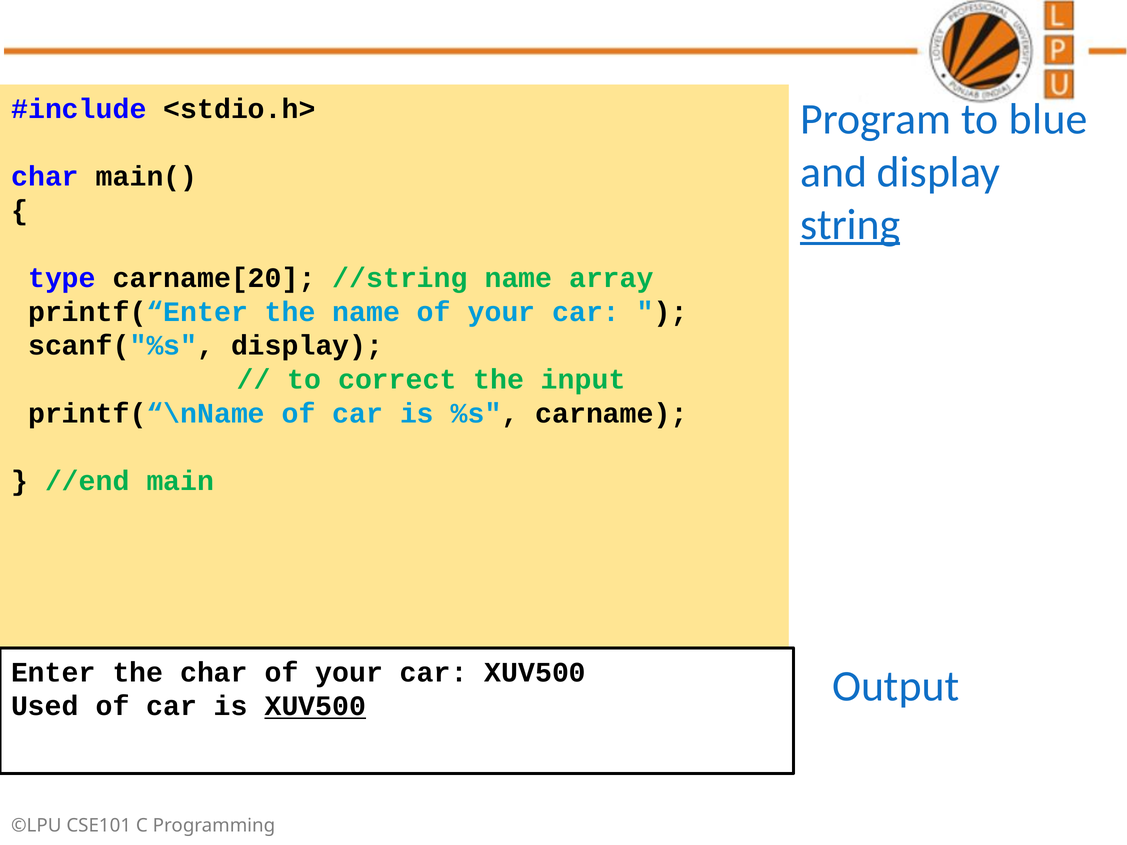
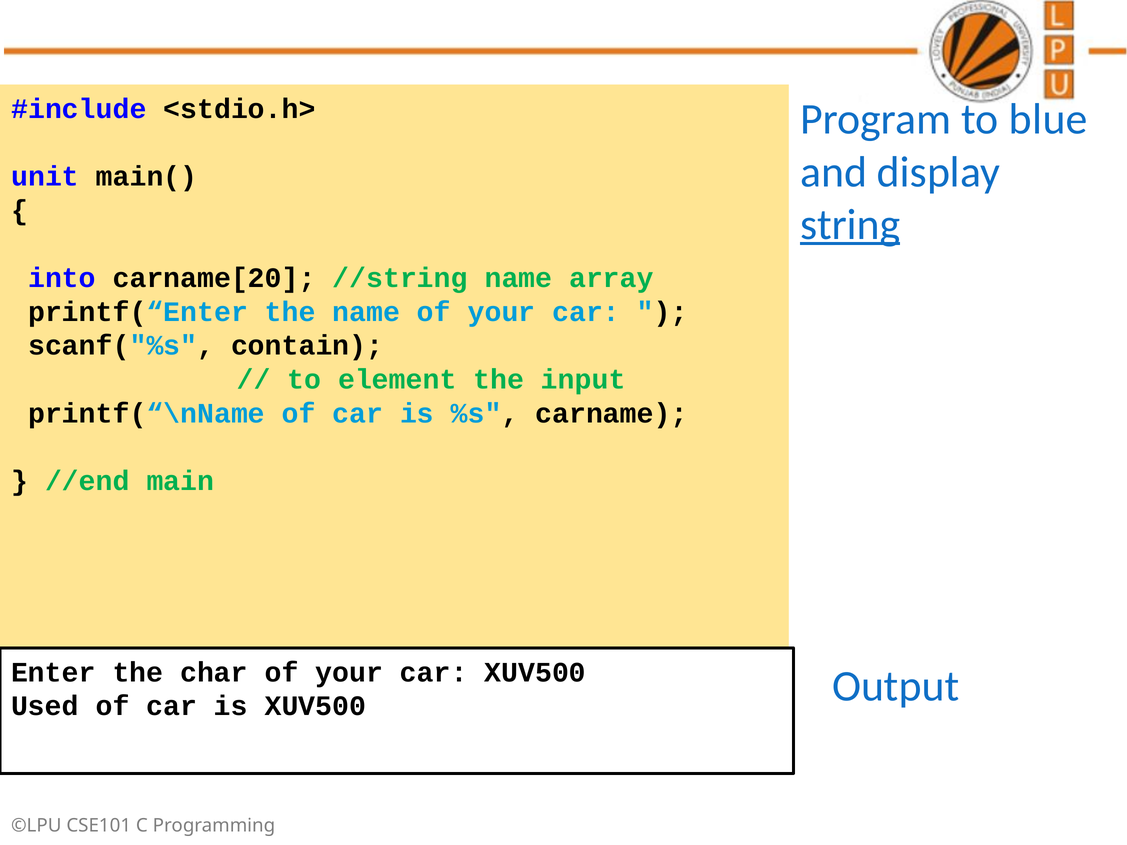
char: char -> unit (45, 177)
type: type -> into (62, 278)
scanf("%s display: display -> contain (307, 346)
correct: correct -> element (397, 380)
XUV500 underline: present -> none (315, 706)
